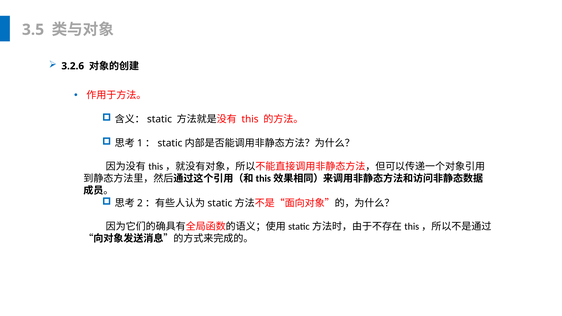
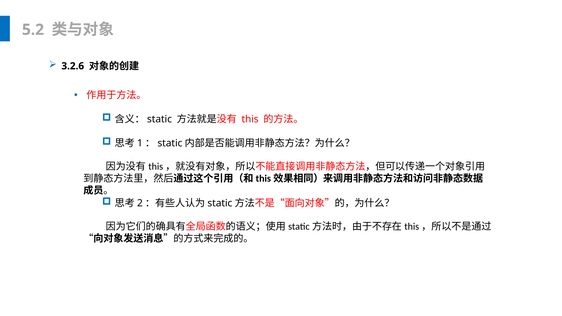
3.5: 3.5 -> 5.2 (33, 30)
